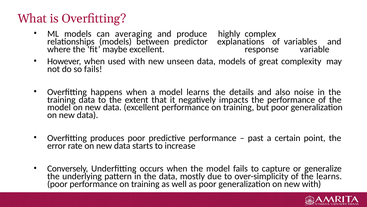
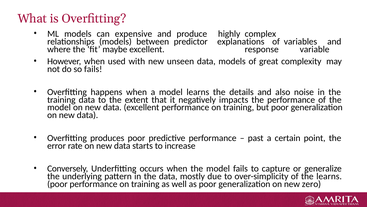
averaging: averaging -> expensive (134, 34)
new with: with -> zero (311, 184)
